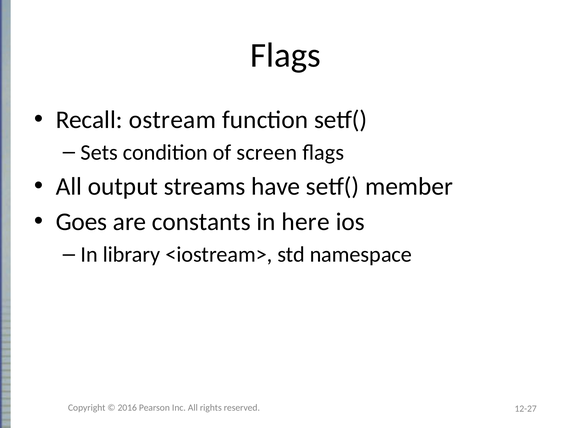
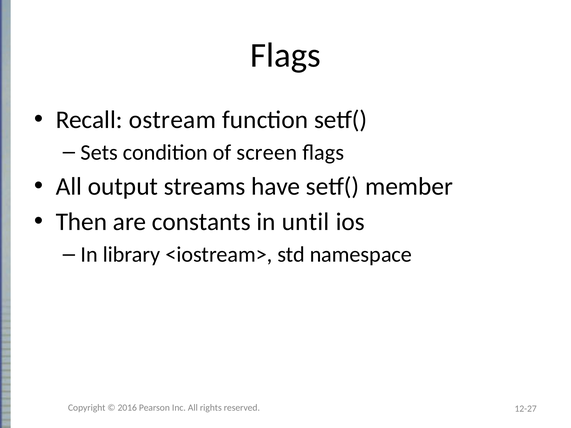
Goes: Goes -> Then (81, 222)
here: here -> until (306, 222)
